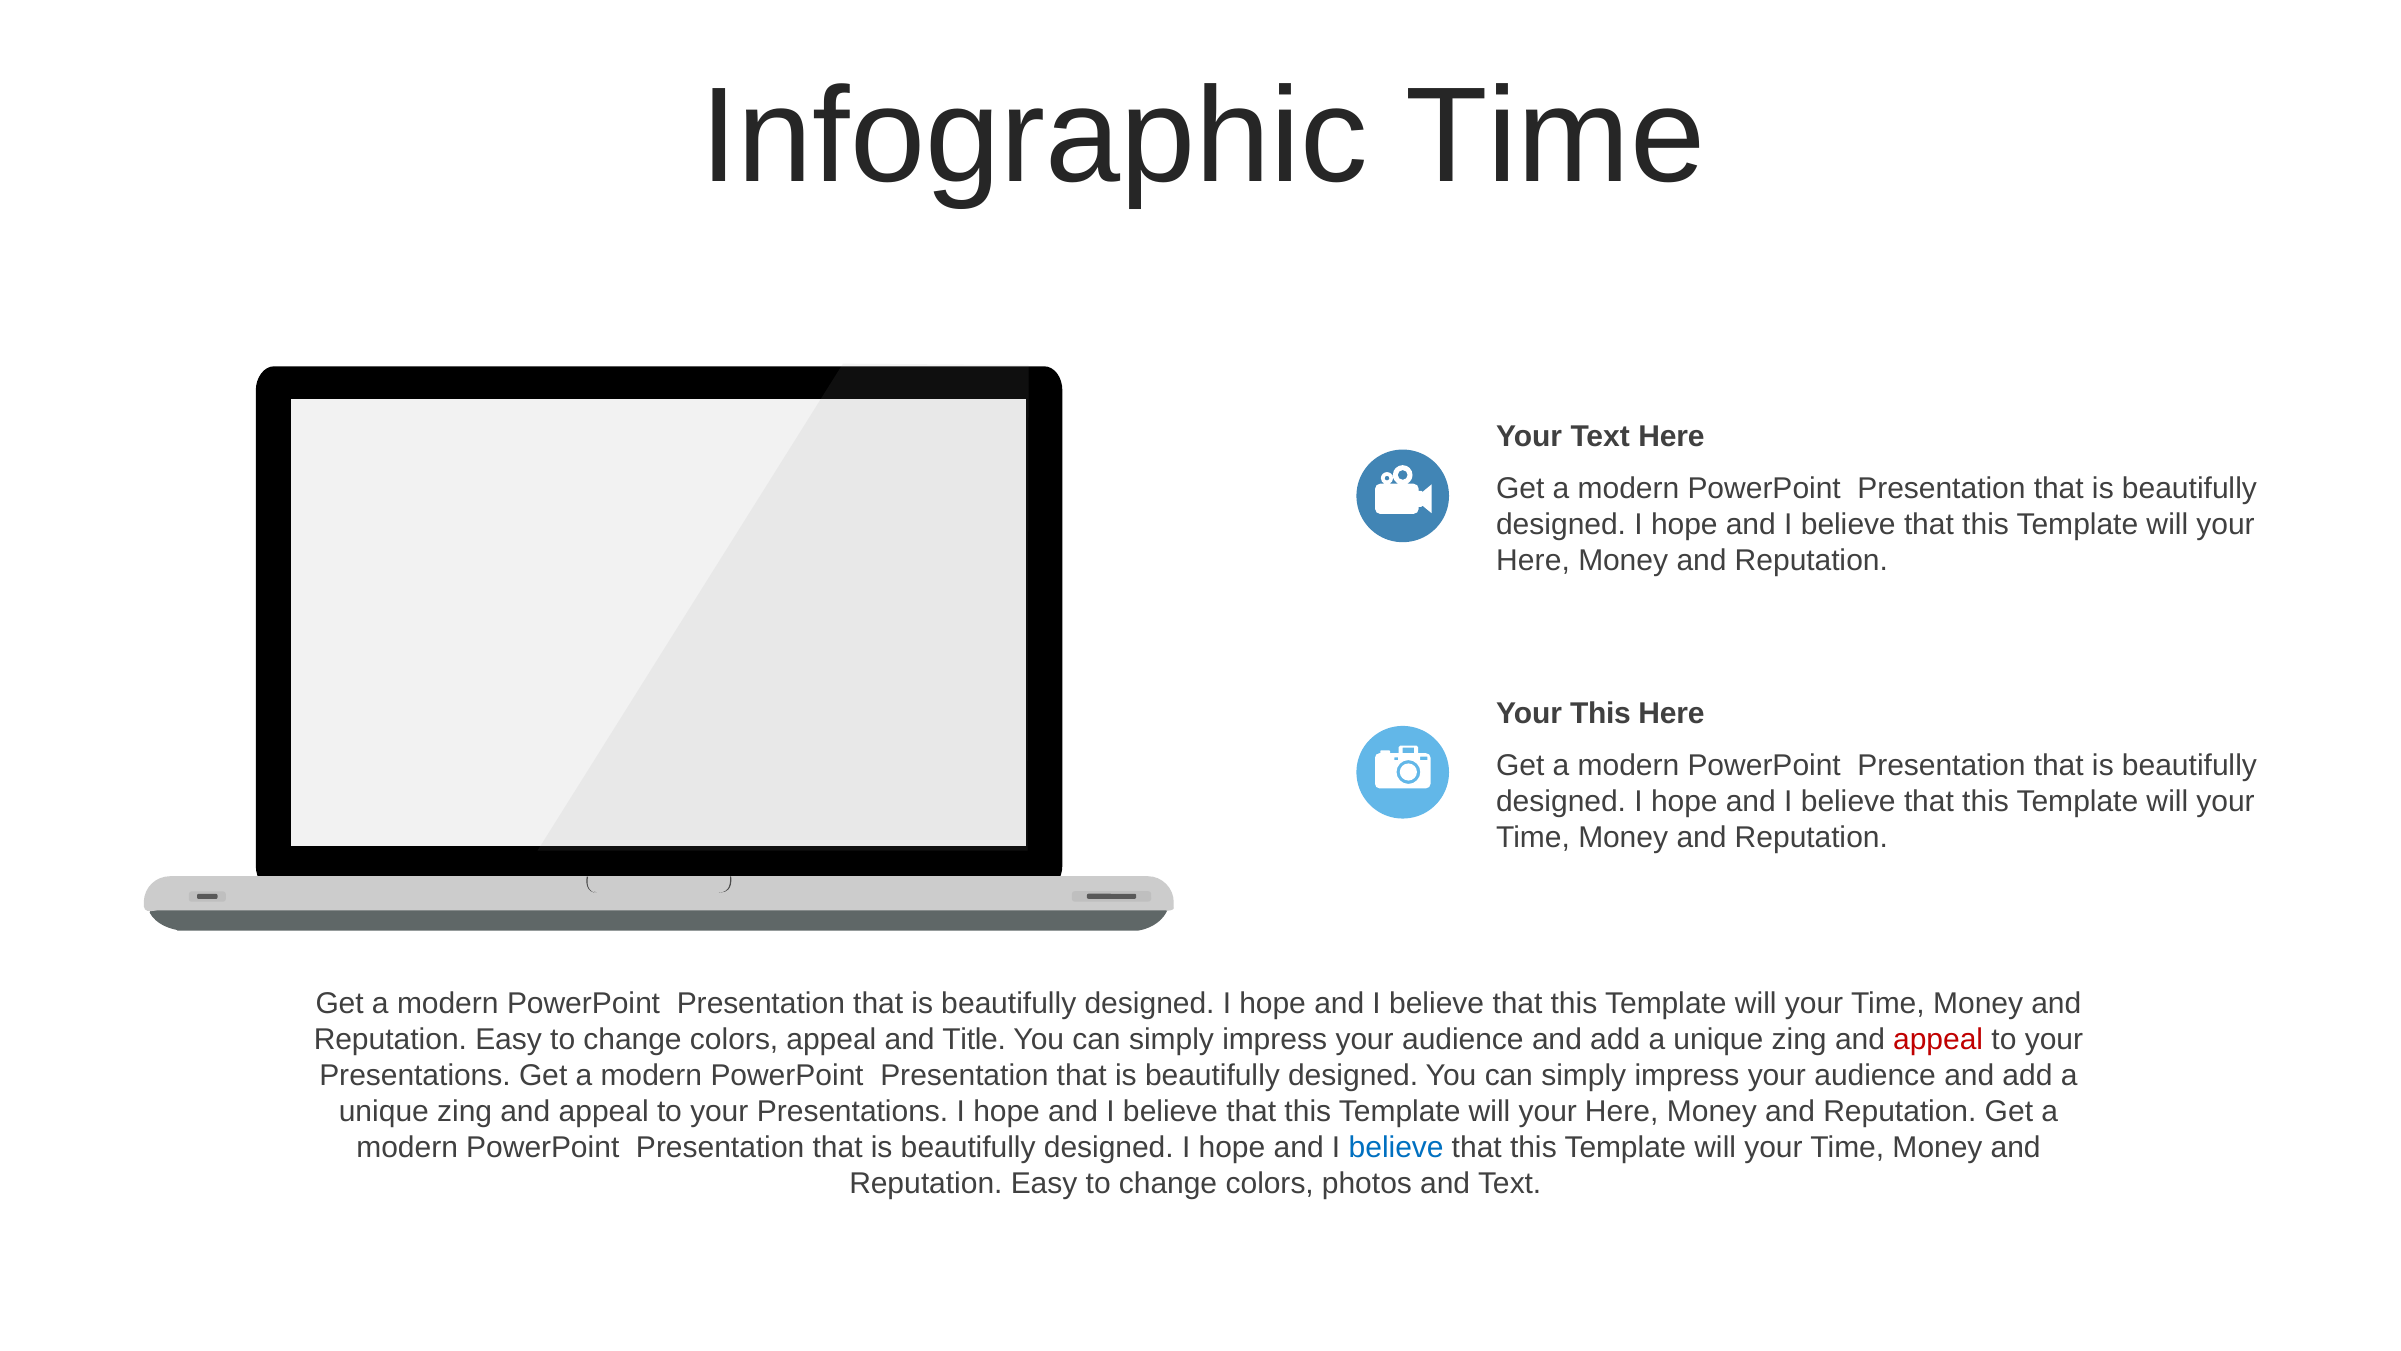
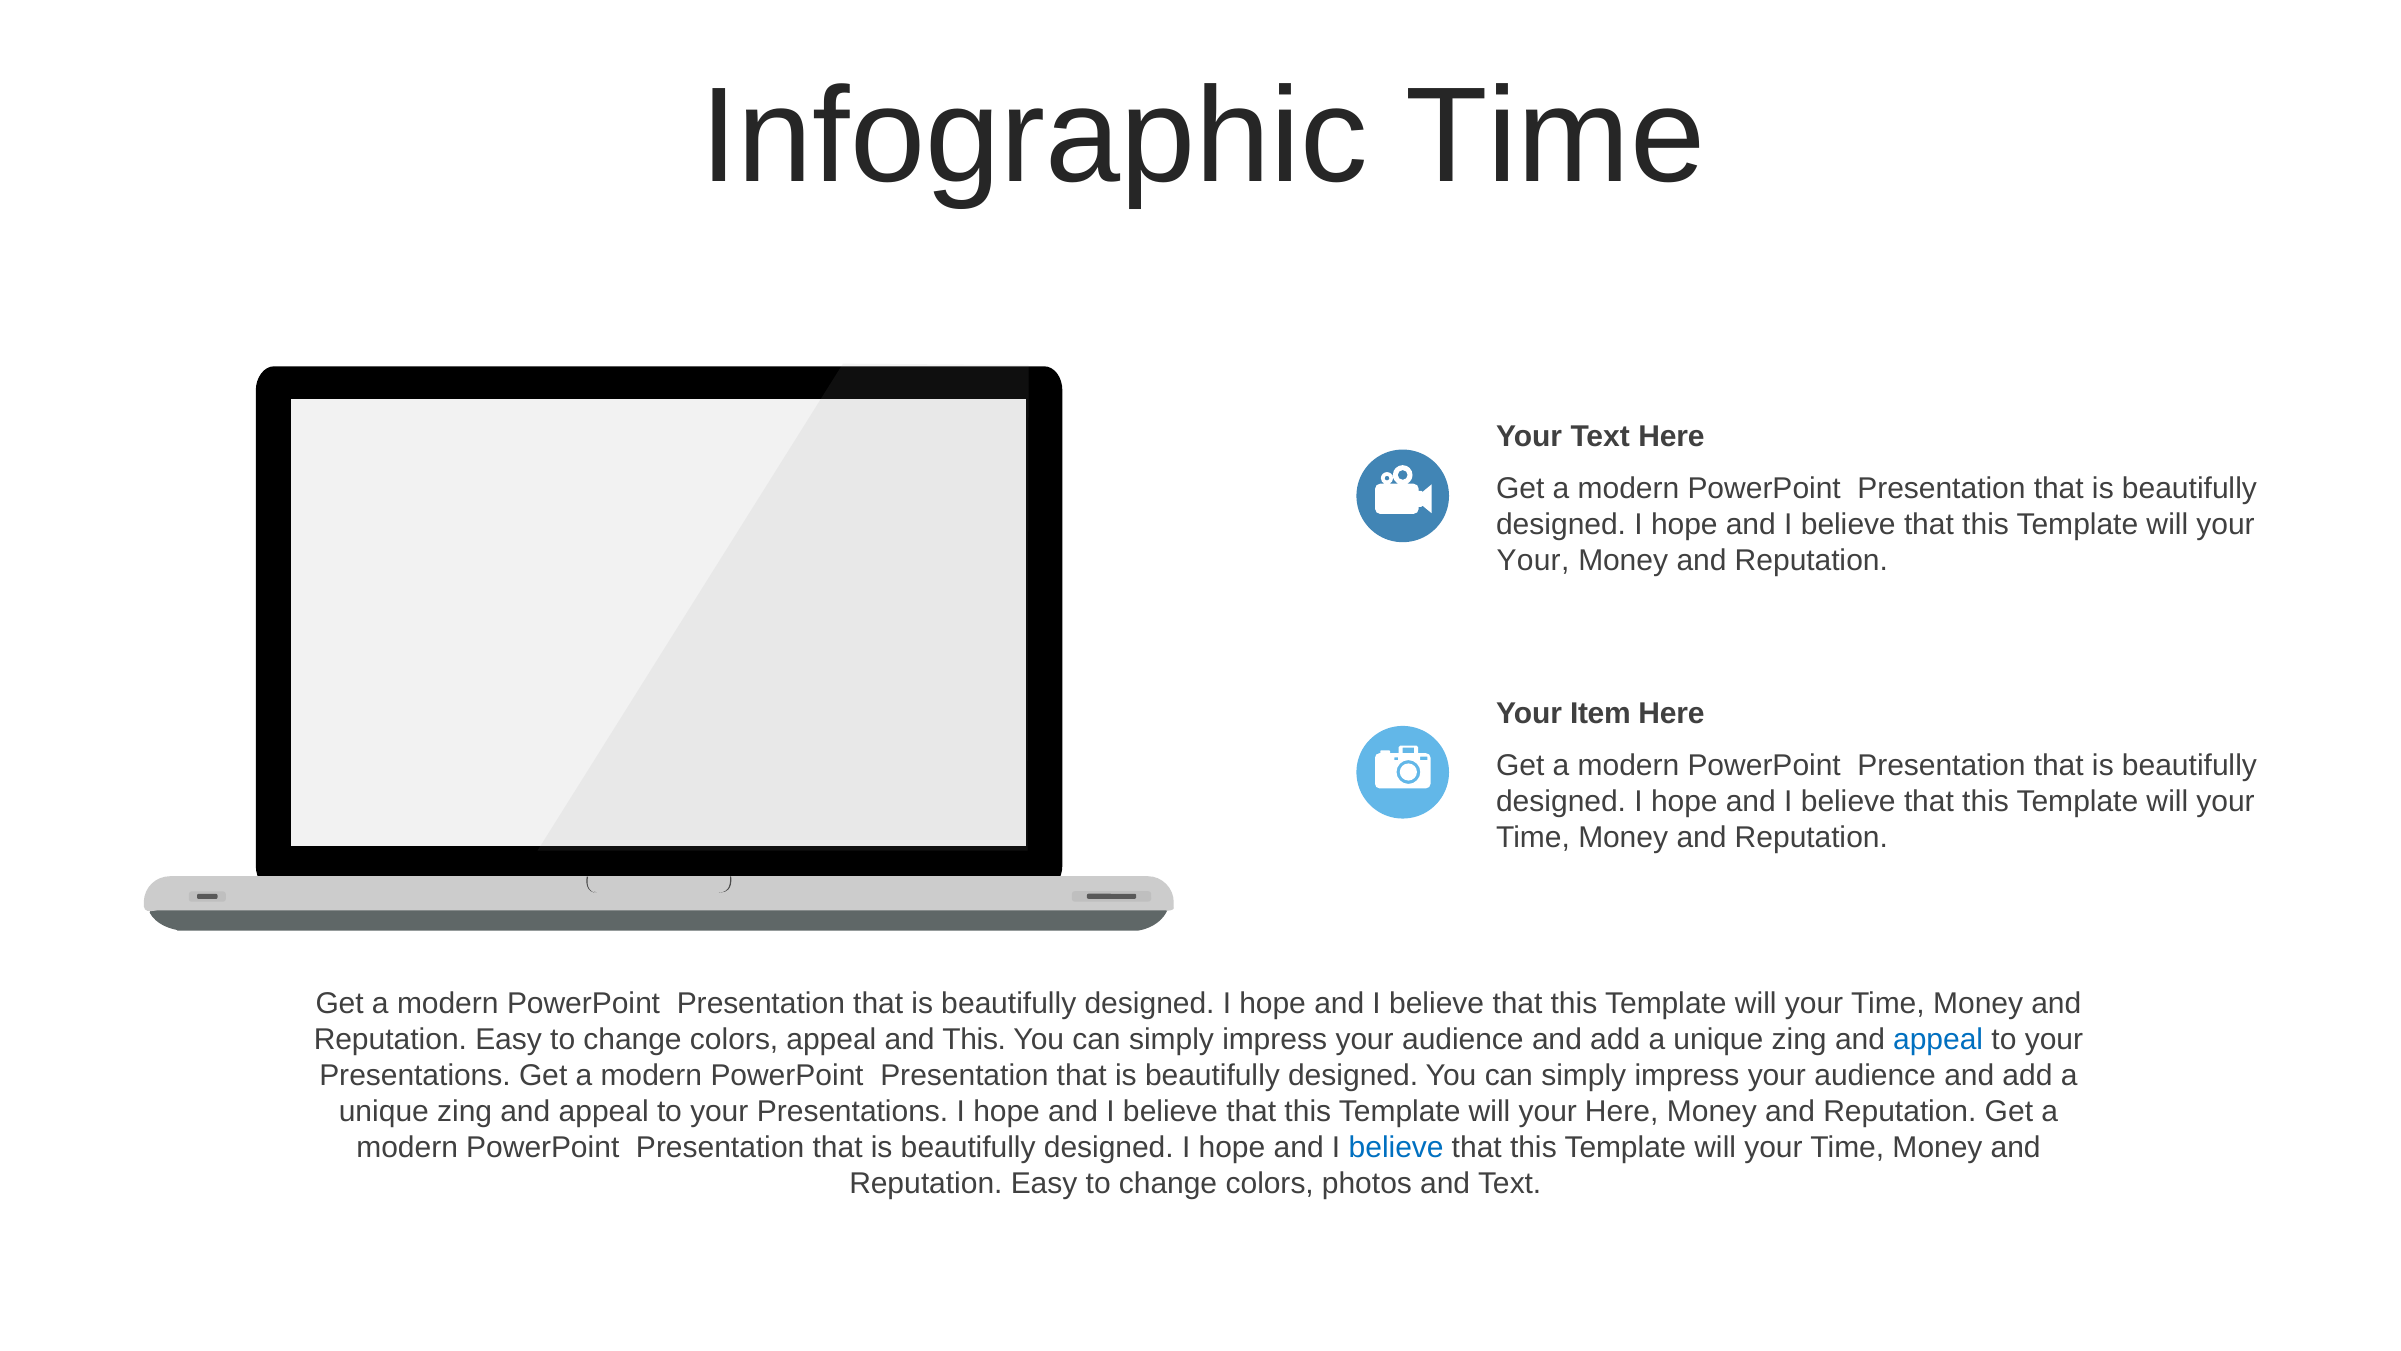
Here: Here -> Your (1533, 561)
Your This: This -> Item (1600, 713)
and Title: Title -> This (974, 1039)
appeal colour: red -> blue (1938, 1039)
